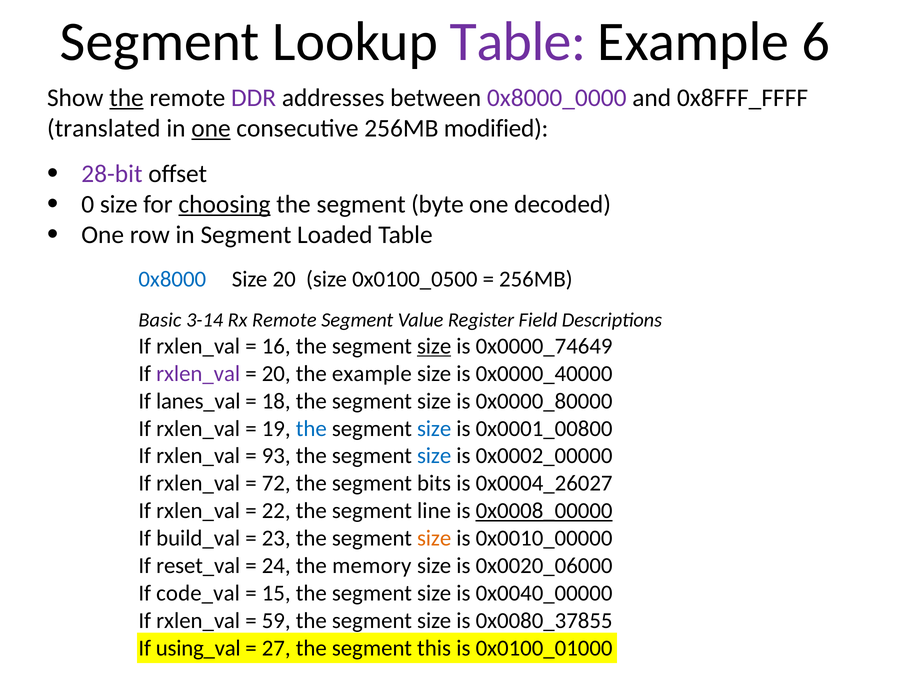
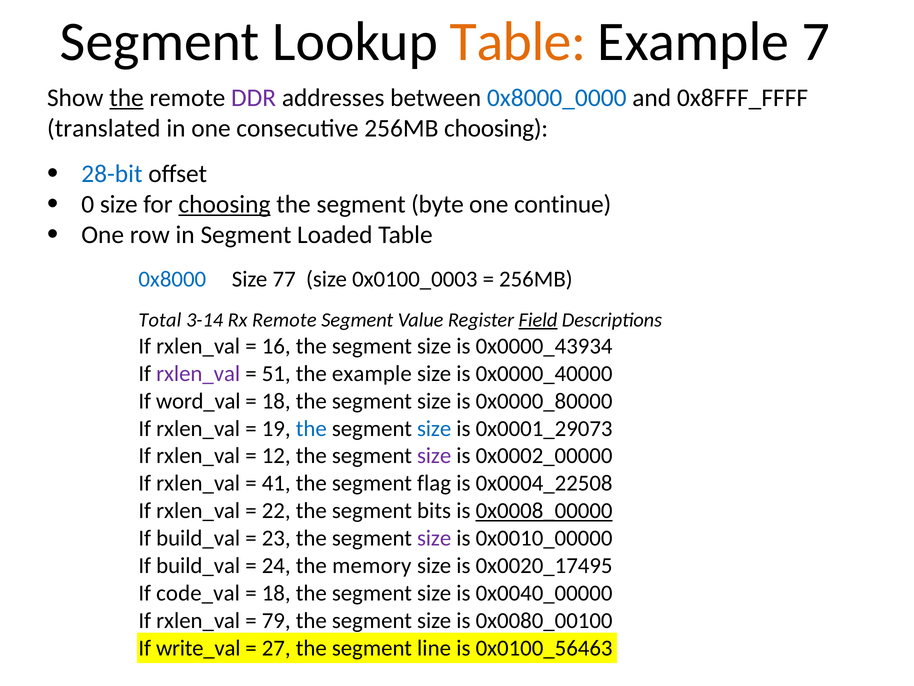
Table colour: purple -> orange (518, 42)
6: 6 -> 7 (816, 42)
0x8000_0000 colour: purple -> blue (557, 98)
one underline: present -> none (211, 128)
256MB modified: modified -> choosing (496, 128)
28-bit colour: purple -> blue (112, 174)
decoded: decoded -> continue (563, 204)
Size 20: 20 -> 77 (284, 279)
0x0100_0500: 0x0100_0500 -> 0x0100_0003 (415, 279)
Basic: Basic -> Total (160, 320)
Field underline: none -> present (538, 320)
size underline: present -> none (434, 346)
0x0000_74649: 0x0000_74649 -> 0x0000_43934 (544, 346)
20: 20 -> 51 (276, 373)
lanes_val: lanes_val -> word_val (198, 401)
0x0001_00800: 0x0001_00800 -> 0x0001_29073 (544, 428)
93: 93 -> 12 (276, 456)
size colour: blue -> purple (434, 456)
72: 72 -> 41 (276, 483)
bits: bits -> flag (434, 483)
0x0004_26027: 0x0004_26027 -> 0x0004_22508 (544, 483)
line: line -> bits (434, 510)
size colour: orange -> purple (434, 538)
reset_val: reset_val -> build_val (198, 565)
0x0020_06000: 0x0020_06000 -> 0x0020_17495 (544, 565)
15: 15 -> 18 (276, 593)
59: 59 -> 79 (276, 620)
0x0080_37855: 0x0080_37855 -> 0x0080_00100 (544, 620)
using_val: using_val -> write_val (198, 648)
this: this -> line (434, 648)
0x0100_01000: 0x0100_01000 -> 0x0100_56463 (544, 648)
